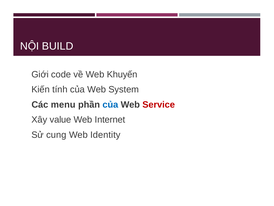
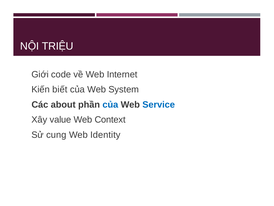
BUILD: BUILD -> TRIỆU (58, 46)
Khuyến: Khuyến -> Internet (122, 74)
tính: tính -> biết (60, 89)
menu: menu -> about (63, 104)
Service colour: red -> blue (159, 104)
Internet: Internet -> Context (110, 119)
